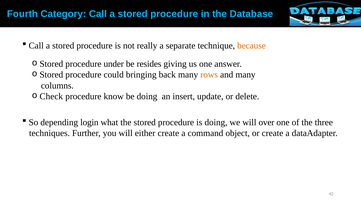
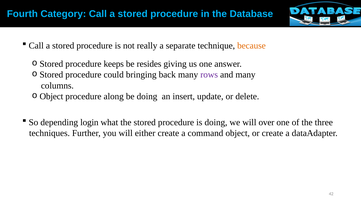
under: under -> keeps (114, 64)
rows colour: orange -> purple (209, 75)
Check: Check -> Object (51, 96)
know: know -> along (114, 96)
